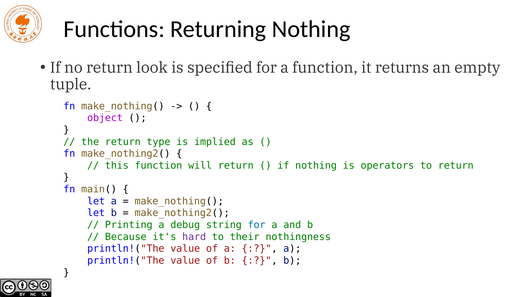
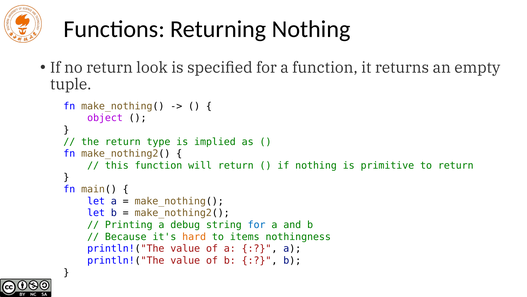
operators: operators -> primitive (387, 165)
hard colour: purple -> orange (194, 236)
their: their -> items (245, 236)
